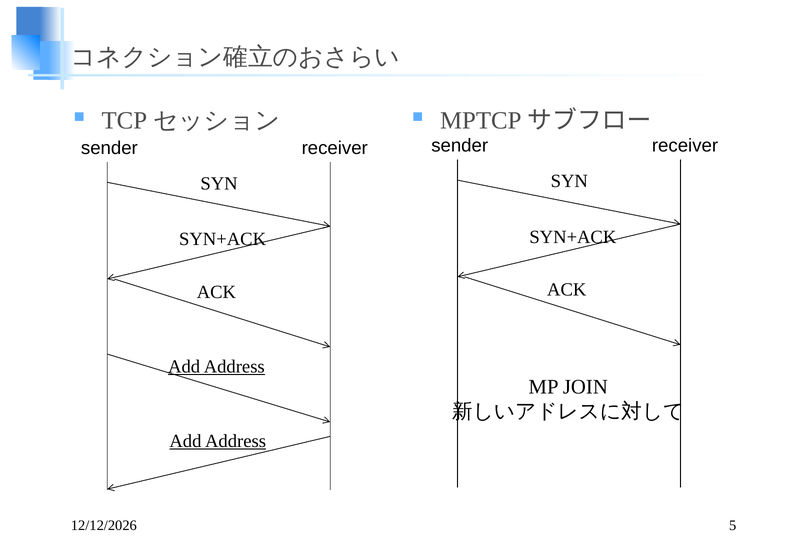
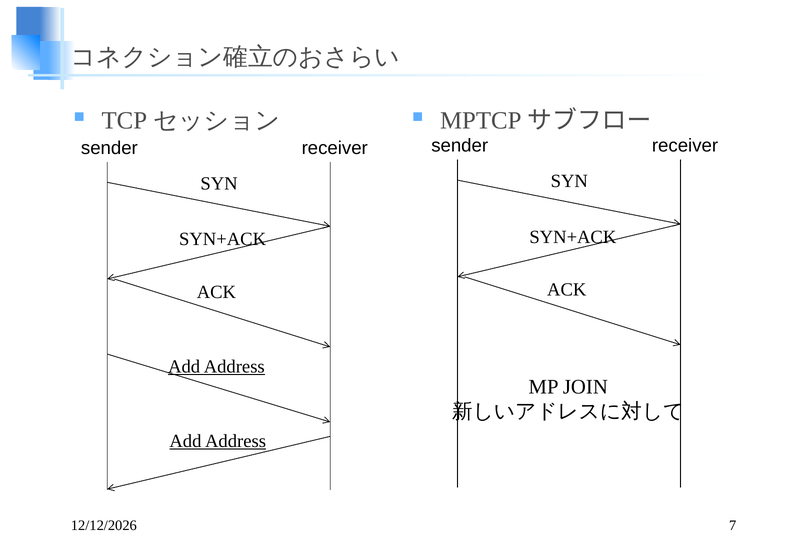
5: 5 -> 7 (733, 526)
